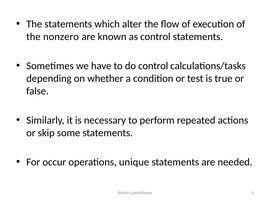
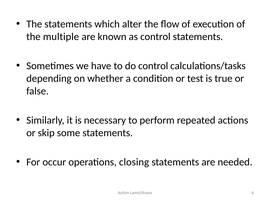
nonzero: nonzero -> multiple (61, 37)
unique: unique -> closing (134, 162)
